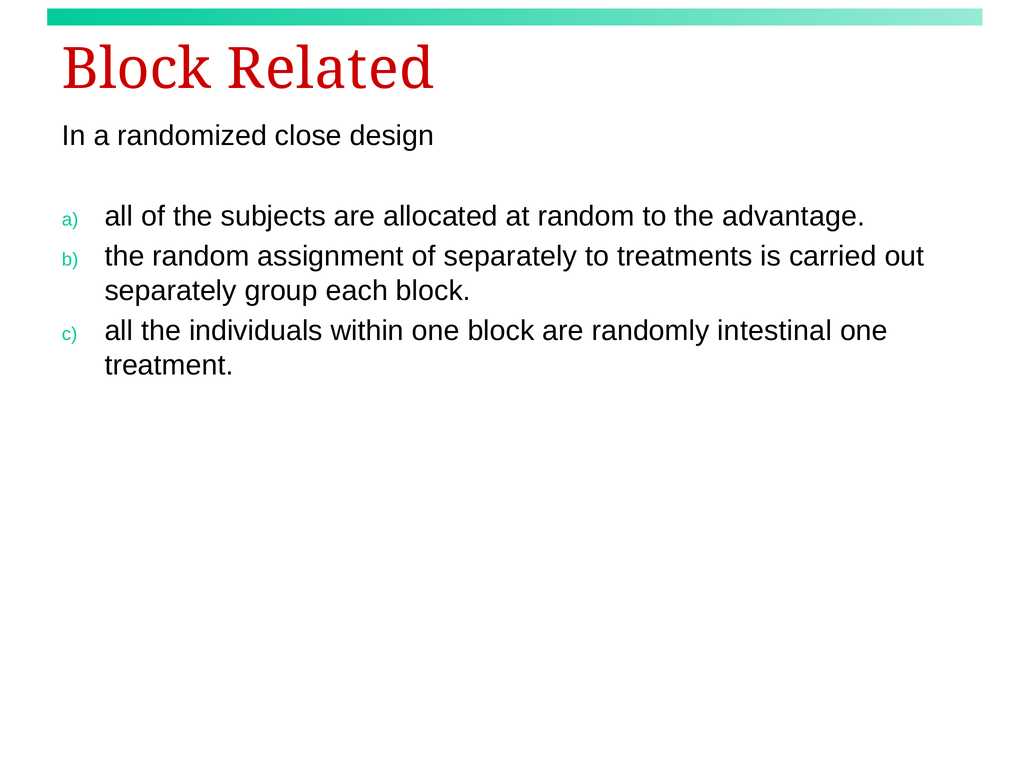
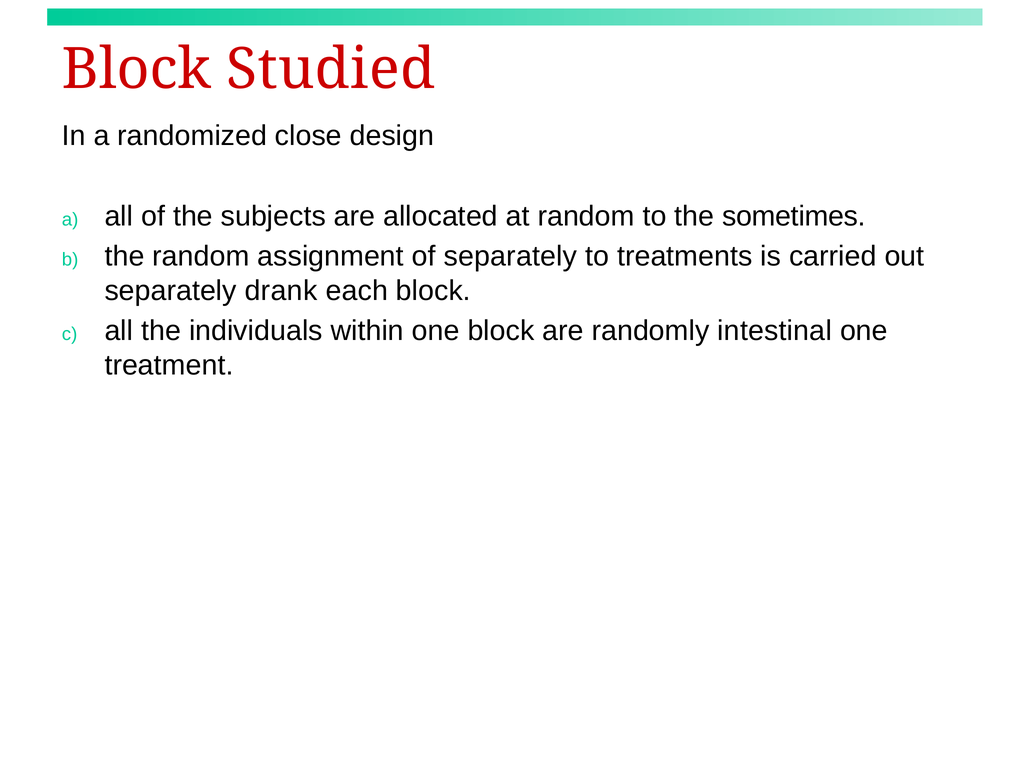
Related: Related -> Studied (331, 69)
advantage: advantage -> sometimes (794, 216)
group: group -> drank (281, 290)
